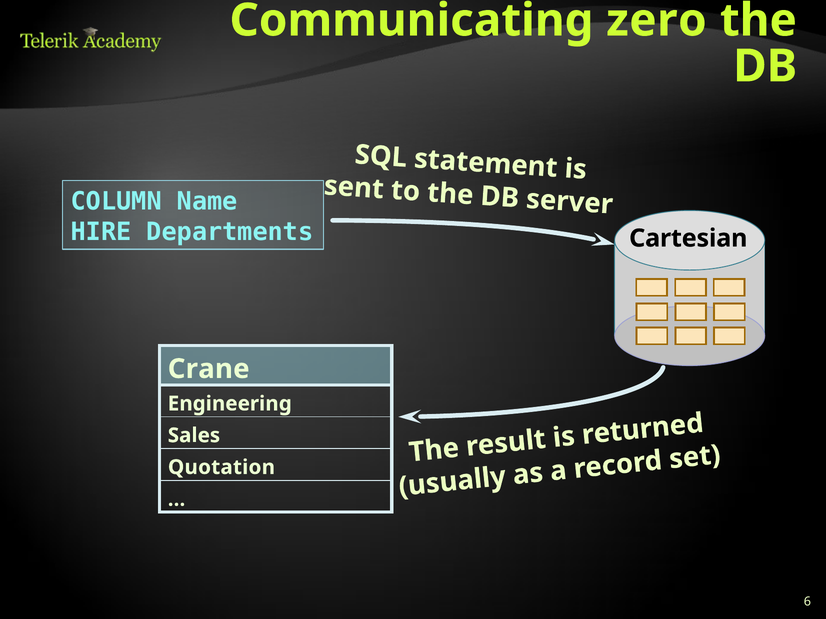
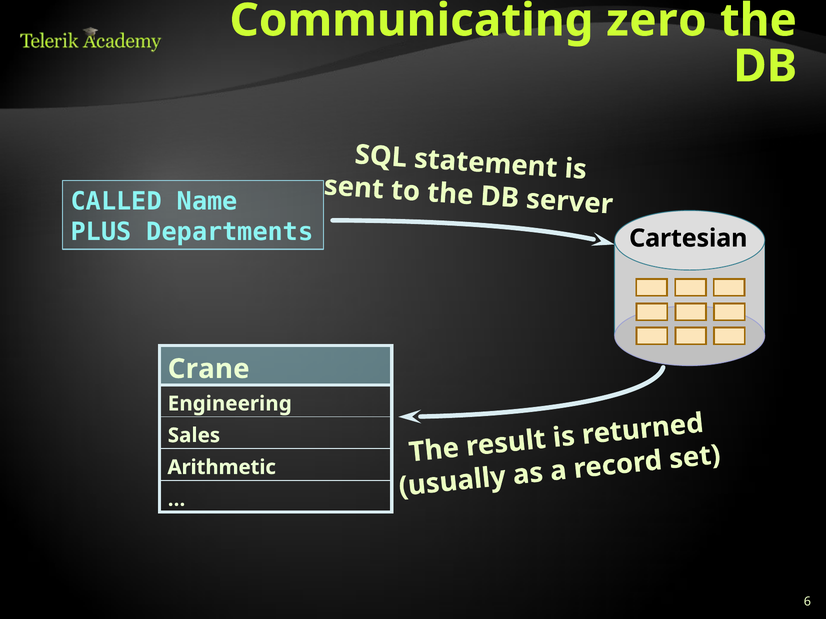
COLUMN: COLUMN -> CALLED (116, 202)
HIRE: HIRE -> PLUS (101, 232)
Quotation: Quotation -> Arithmetic (222, 468)
